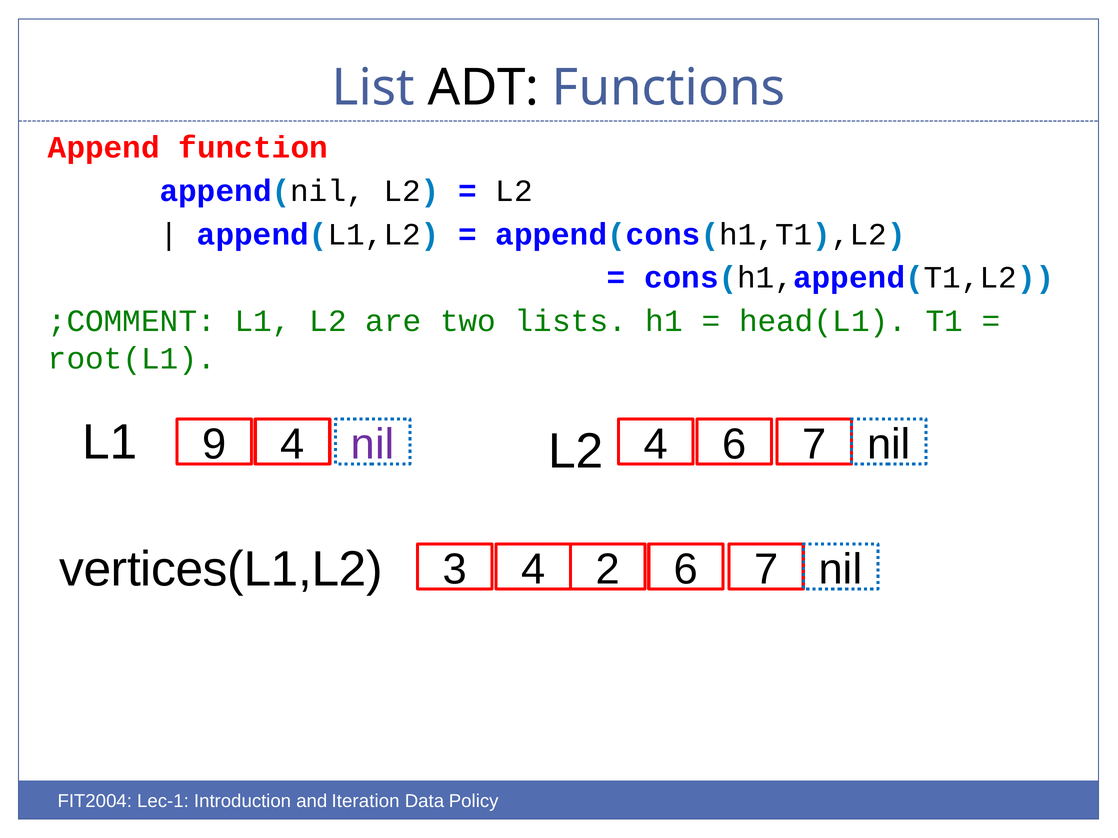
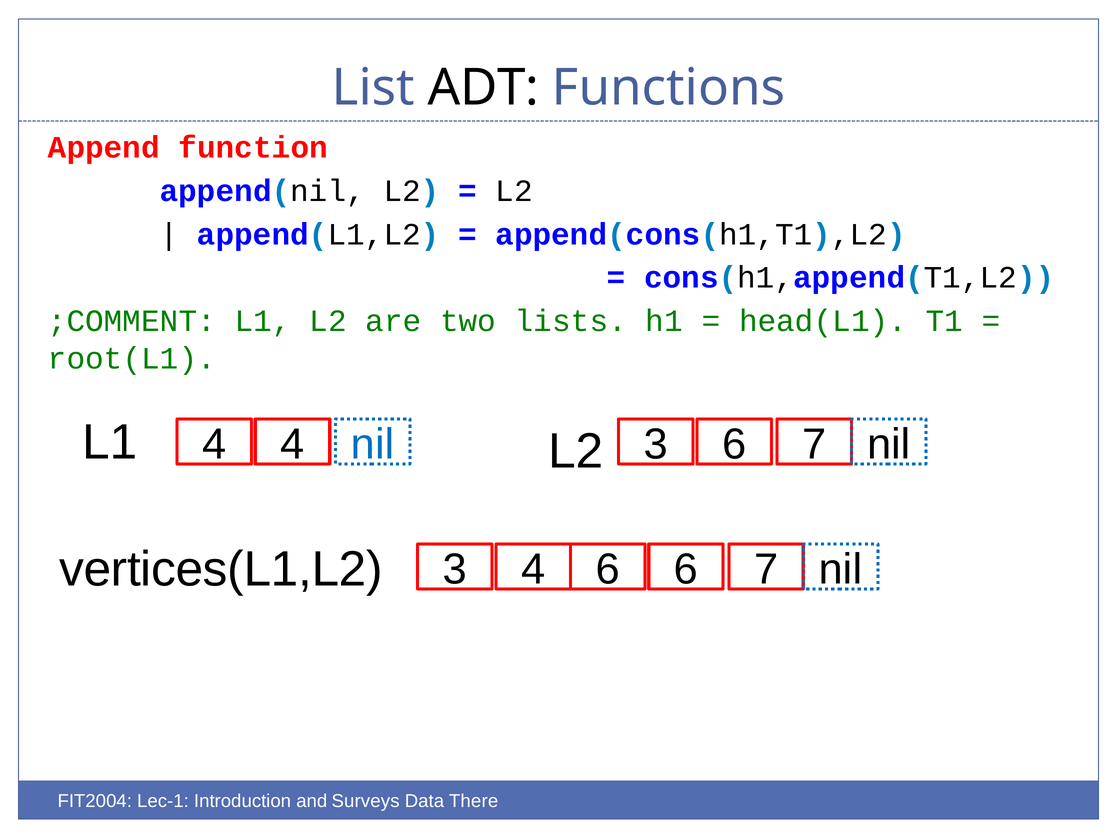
L1 9: 9 -> 4 (214, 445)
L2 4: 4 -> 3 (656, 445)
nil colour: purple -> blue (373, 445)
4 2: 2 -> 6 (608, 570)
Iteration: Iteration -> Surveys (366, 802)
Policy: Policy -> There (474, 802)
